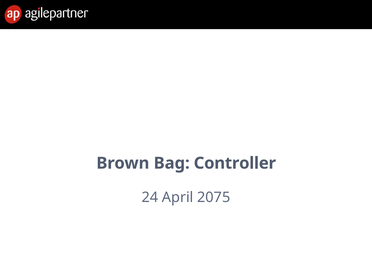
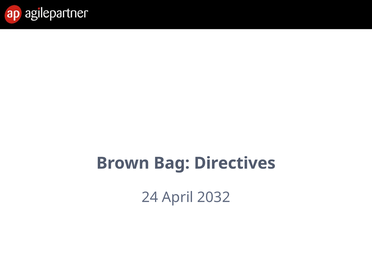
Controller: Controller -> Directives (235, 163)
2075: 2075 -> 2032 (214, 197)
